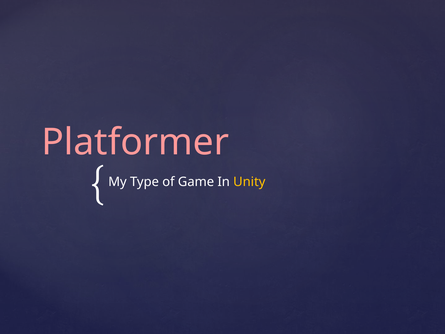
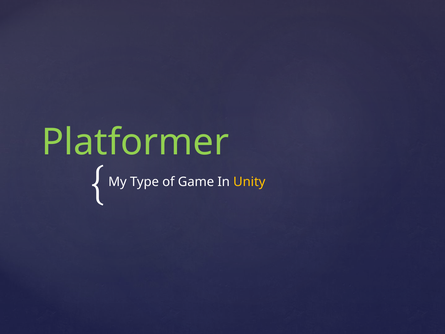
Platformer colour: pink -> light green (135, 142)
